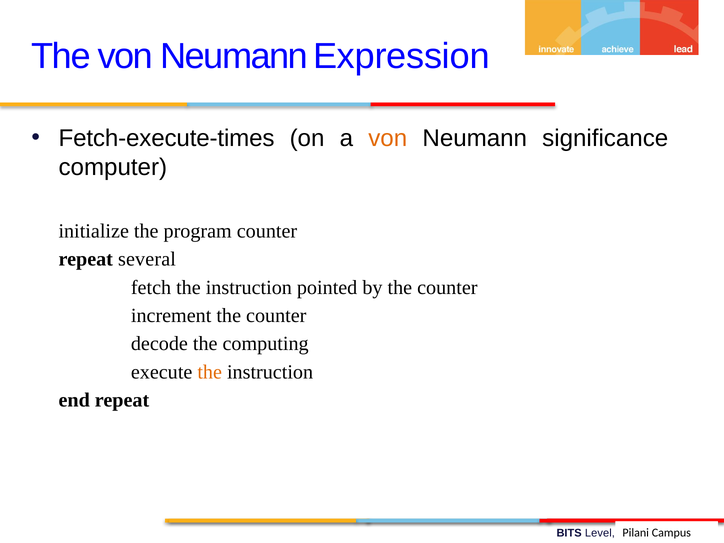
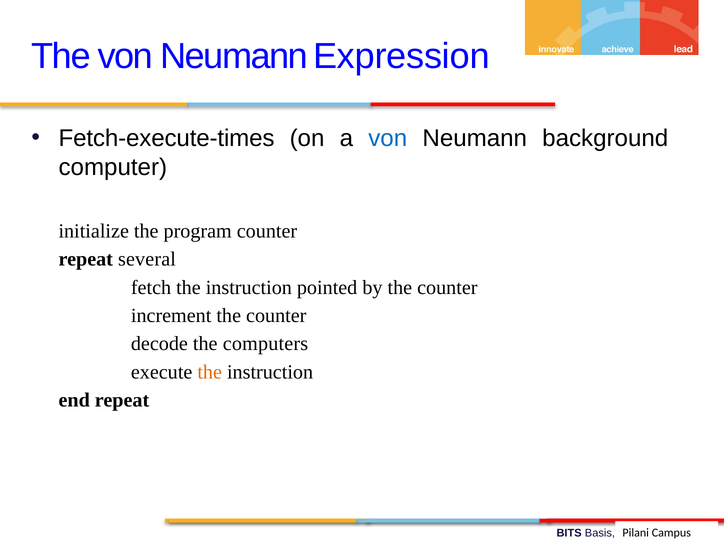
von colour: orange -> blue (388, 138)
significance: significance -> background (605, 138)
computing: computing -> computers (266, 344)
Level: Level -> Basis (600, 533)
